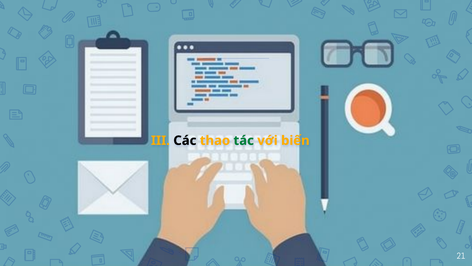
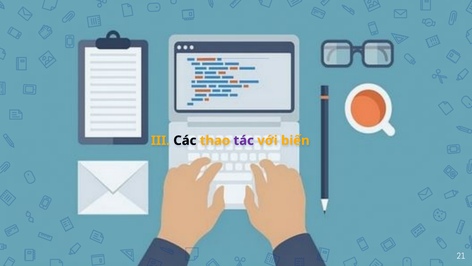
tác colour: green -> purple (244, 140)
